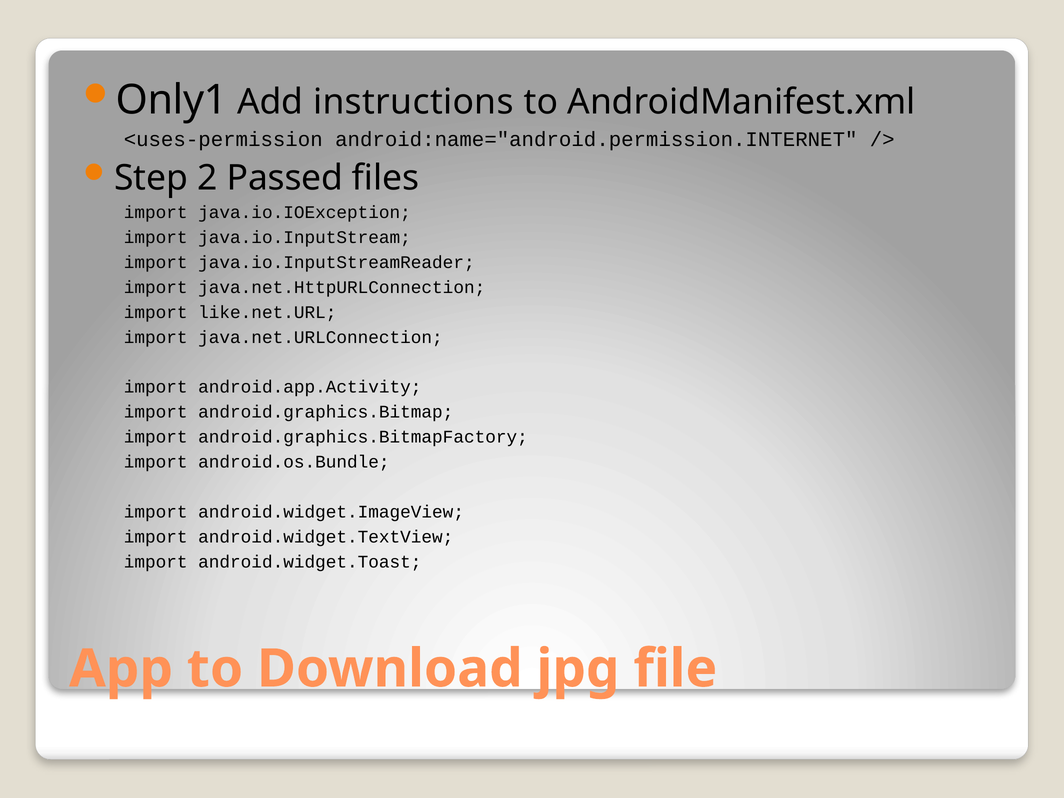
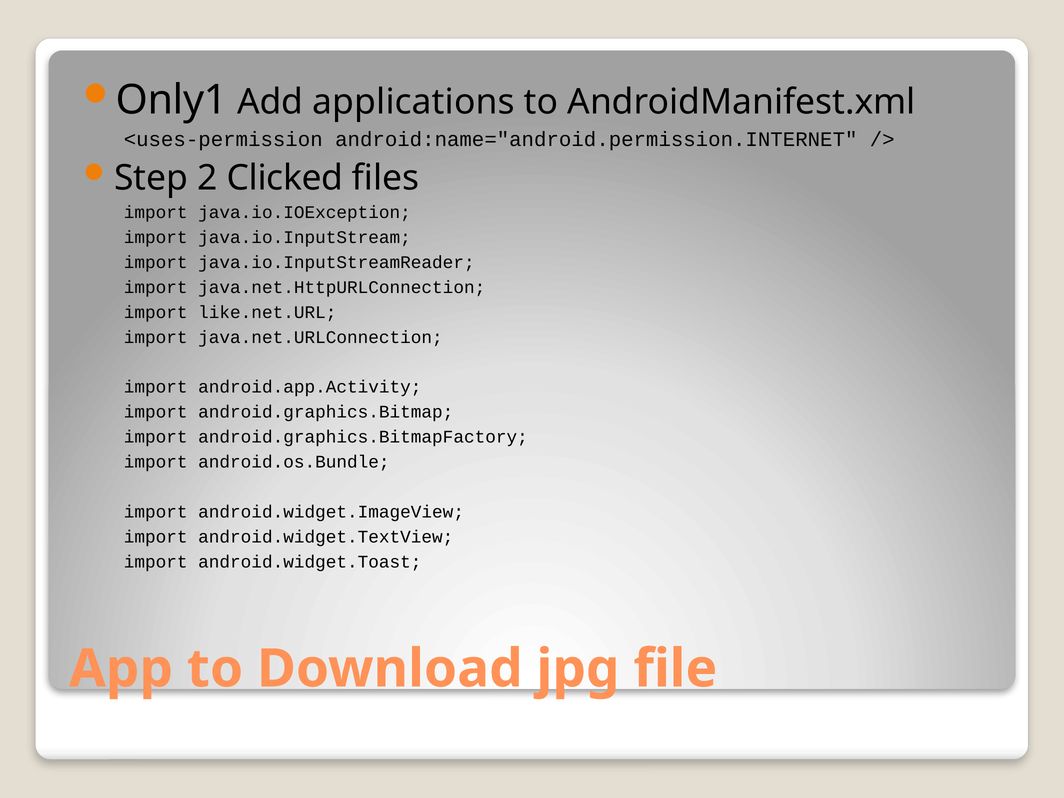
instructions: instructions -> applications (414, 102)
Passed: Passed -> Clicked (285, 178)
